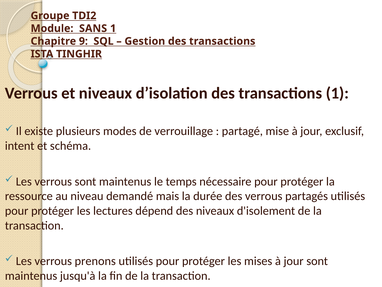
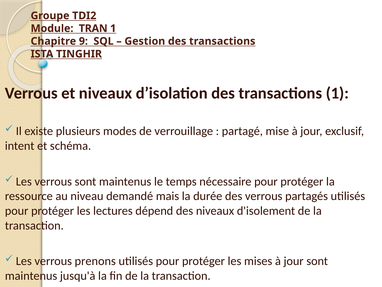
SANS: SANS -> TRAN (93, 28)
